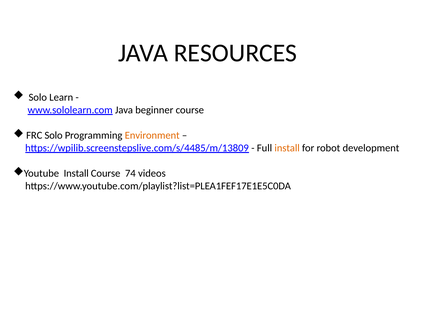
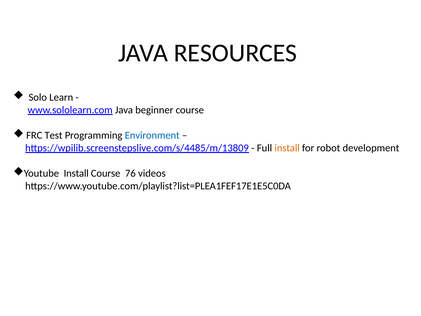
FRC Solo: Solo -> Test (54, 135)
Environment colour: orange -> blue (152, 135)
74: 74 -> 76 (130, 173)
